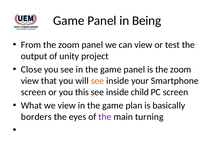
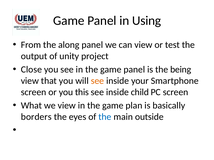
Being: Being -> Using (147, 21)
From the zoom: zoom -> along (69, 45)
is the zoom: zoom -> being (181, 70)
the colour: purple -> blue (105, 117)
turning: turning -> outside (149, 117)
